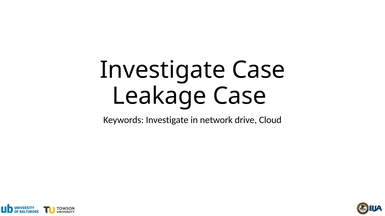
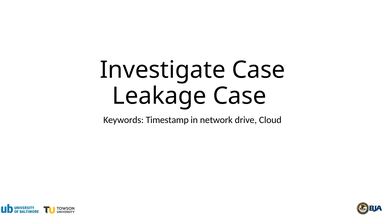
Keywords Investigate: Investigate -> Timestamp (167, 120)
